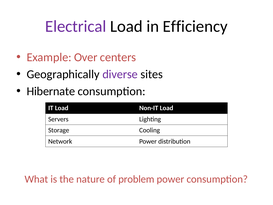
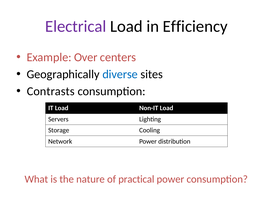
diverse colour: purple -> blue (120, 74)
Hibernate: Hibernate -> Contrasts (51, 91)
problem: problem -> practical (136, 179)
